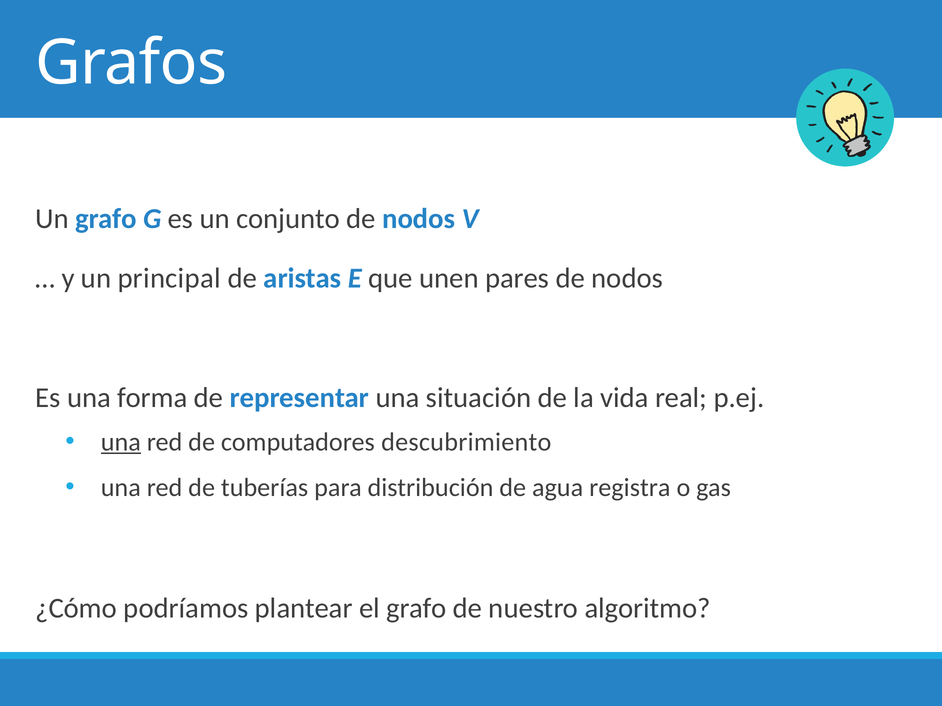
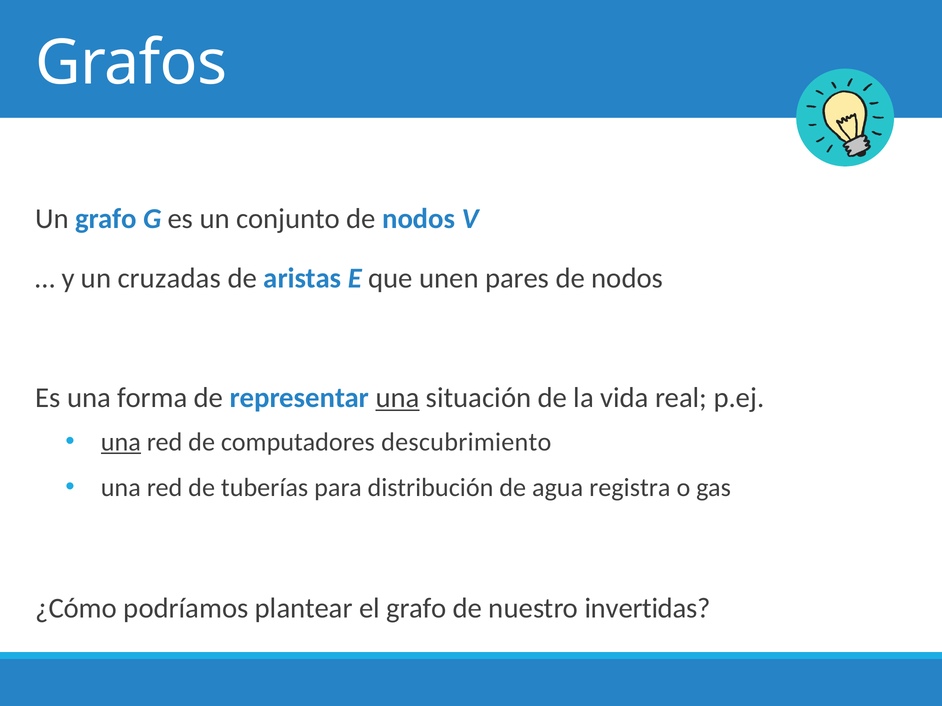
principal: principal -> cruzadas (169, 279)
una underline: none -> present (398, 398)
algoritmo: algoritmo -> invertidas (648, 609)
